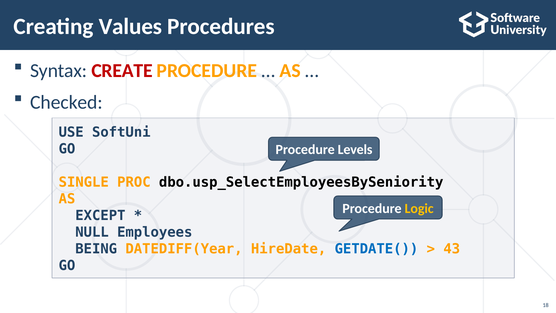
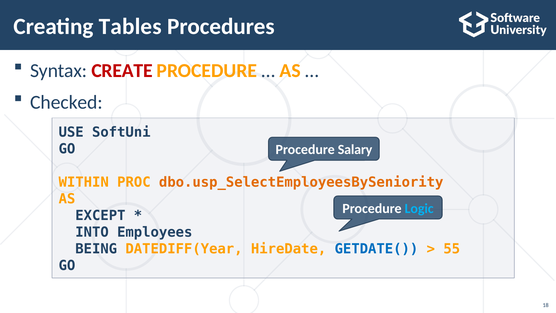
Values: Values -> Tables (130, 26)
Levels: Levels -> Salary (355, 150)
SINGLE: SINGLE -> WITHIN (84, 182)
dbo.usp_SelectEmployeesBySeniority colour: black -> orange (301, 182)
Logic colour: yellow -> light blue (419, 208)
NULL: NULL -> INTO (92, 232)
43: 43 -> 55 (452, 249)
